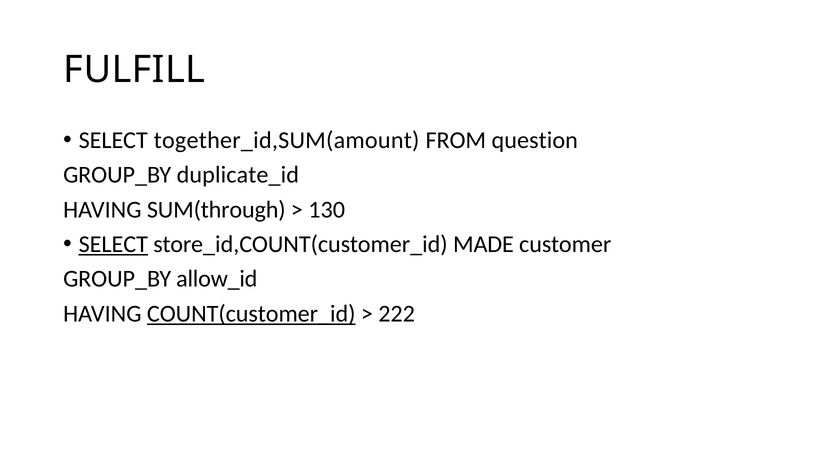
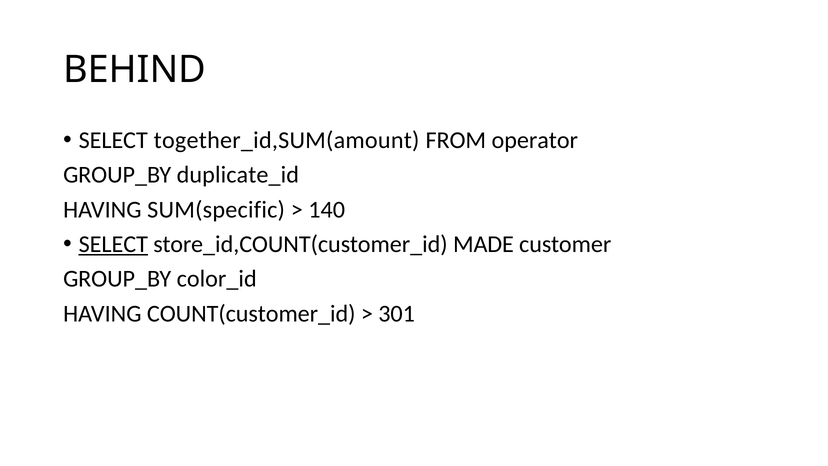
FULFILL: FULFILL -> BEHIND (135, 70)
question: question -> operator (535, 140)
SUM(through: SUM(through -> SUM(specific (216, 209)
130: 130 -> 140 (327, 209)
allow_id: allow_id -> color_id (217, 279)
COUNT(customer_id underline: present -> none (251, 314)
222: 222 -> 301 (397, 314)
